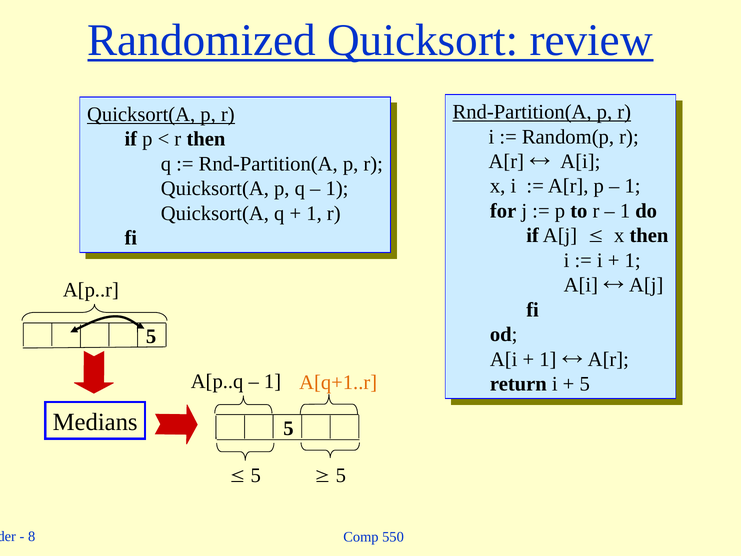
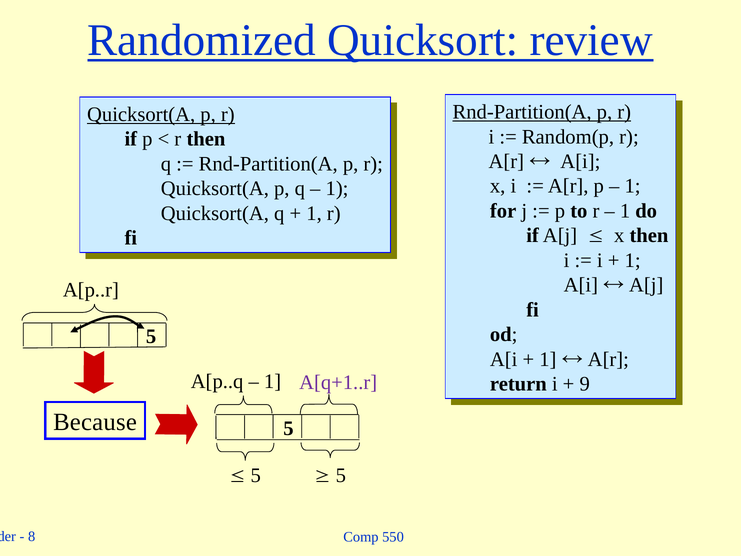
A[q+1..r colour: orange -> purple (338, 382)
5: 5 -> 9 (585, 384)
Medians: Medians -> Because (95, 422)
